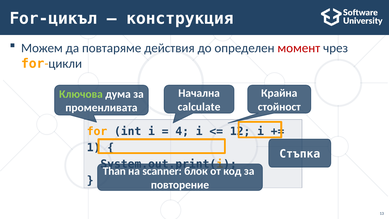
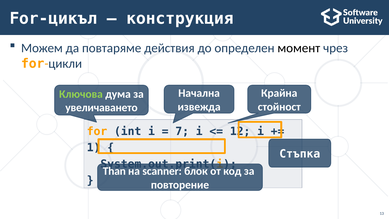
момент colour: red -> black (299, 48)
calculate: calculate -> извежда (199, 107)
променливата: променливата -> увеличаването (101, 108)
4: 4 -> 7 (182, 131)
